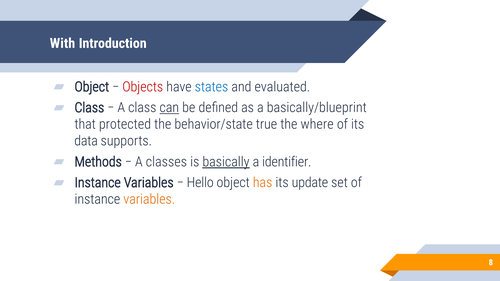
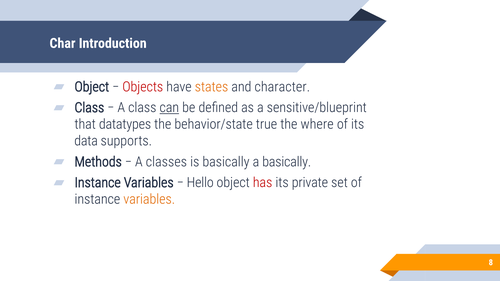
With: With -> Char (63, 43)
states colour: blue -> orange (212, 87)
evaluated: evaluated -> character (282, 87)
basically/blueprint: basically/blueprint -> sensitive/blueprint (317, 108)
protected: protected -> datatypes (125, 124)
basically underline: present -> none (226, 162)
a identifier: identifier -> basically (287, 162)
has colour: orange -> red (263, 183)
update: update -> private (310, 183)
